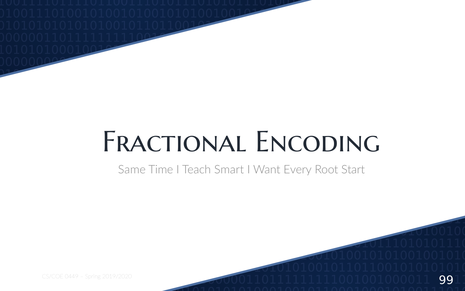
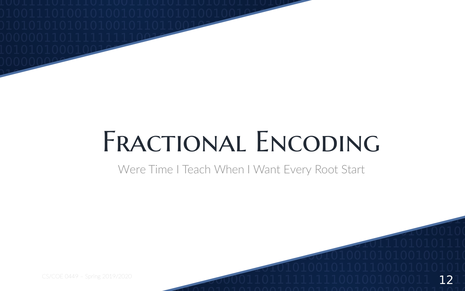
Same: Same -> Were (132, 169)
Smart: Smart -> When (229, 169)
99: 99 -> 12 (446, 280)
